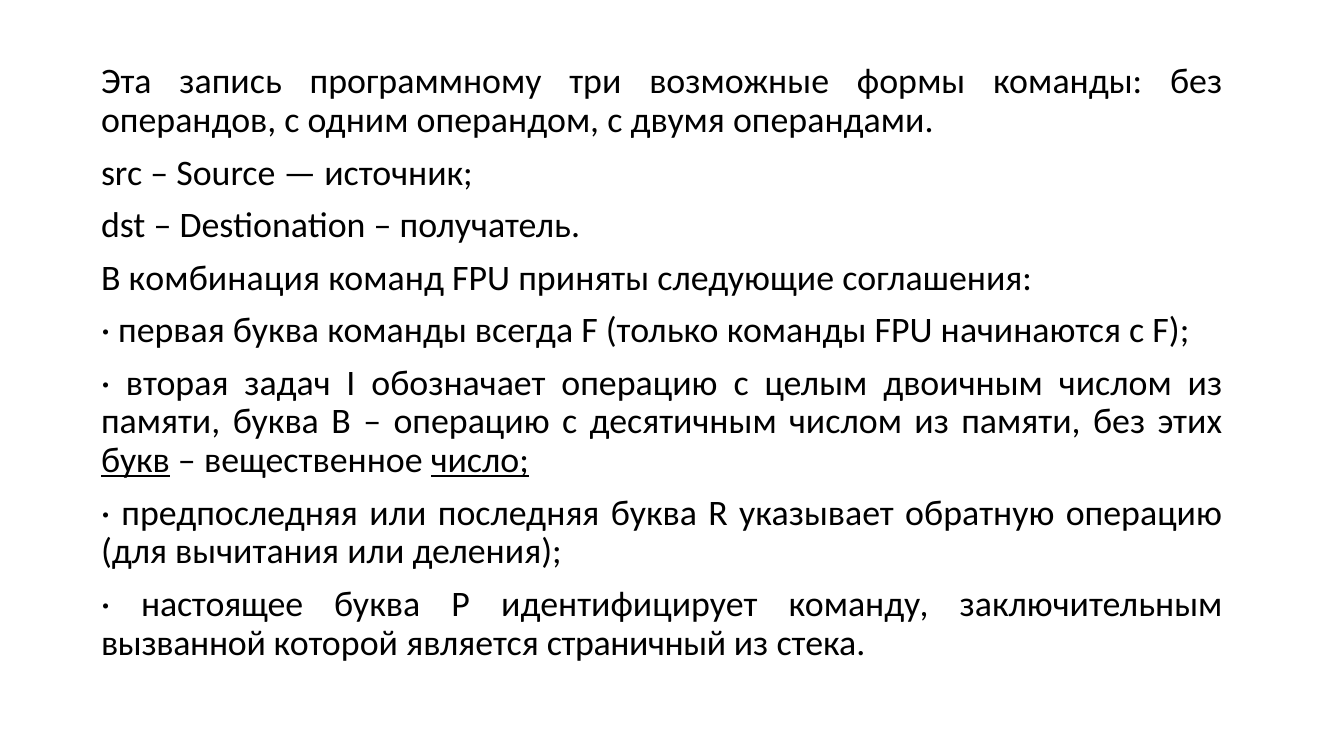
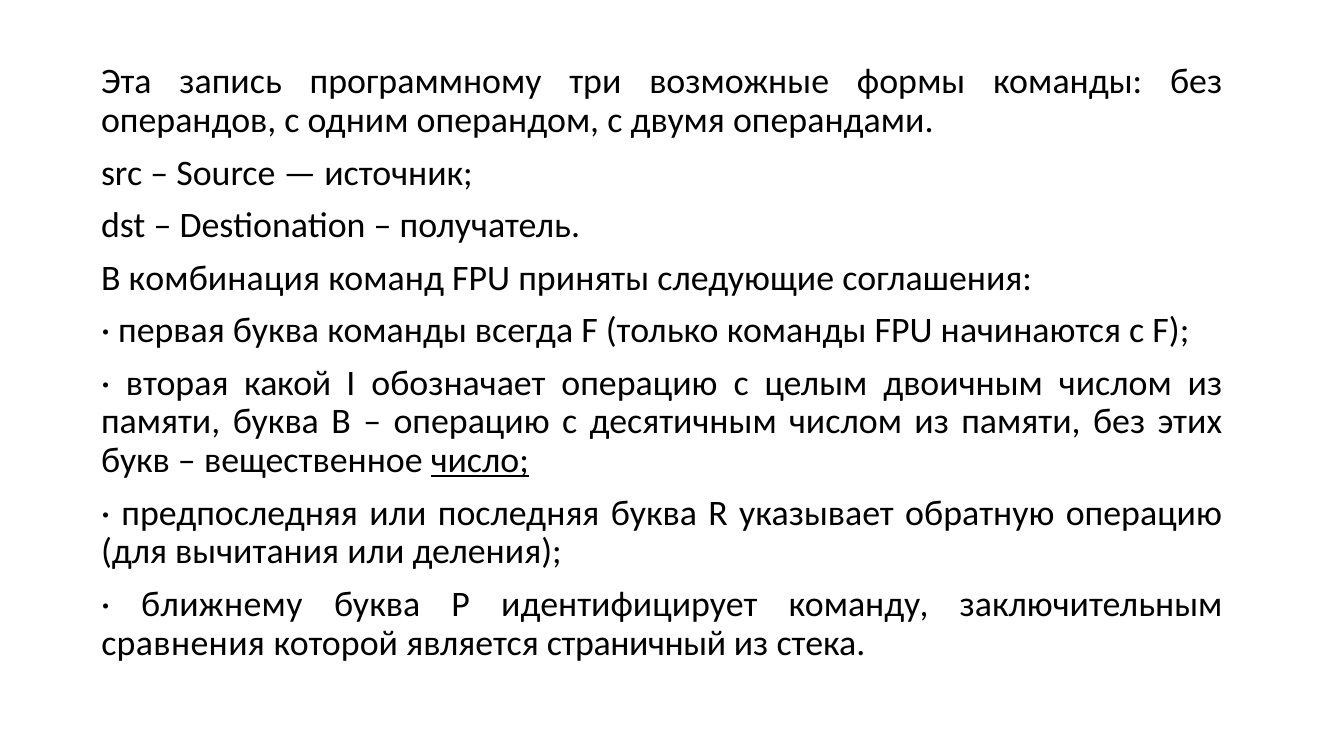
задач: задач -> какой (288, 383)
букв underline: present -> none (135, 461)
настоящее: настоящее -> ближнему (222, 605)
вызванной: вызванной -> сравнения (183, 643)
